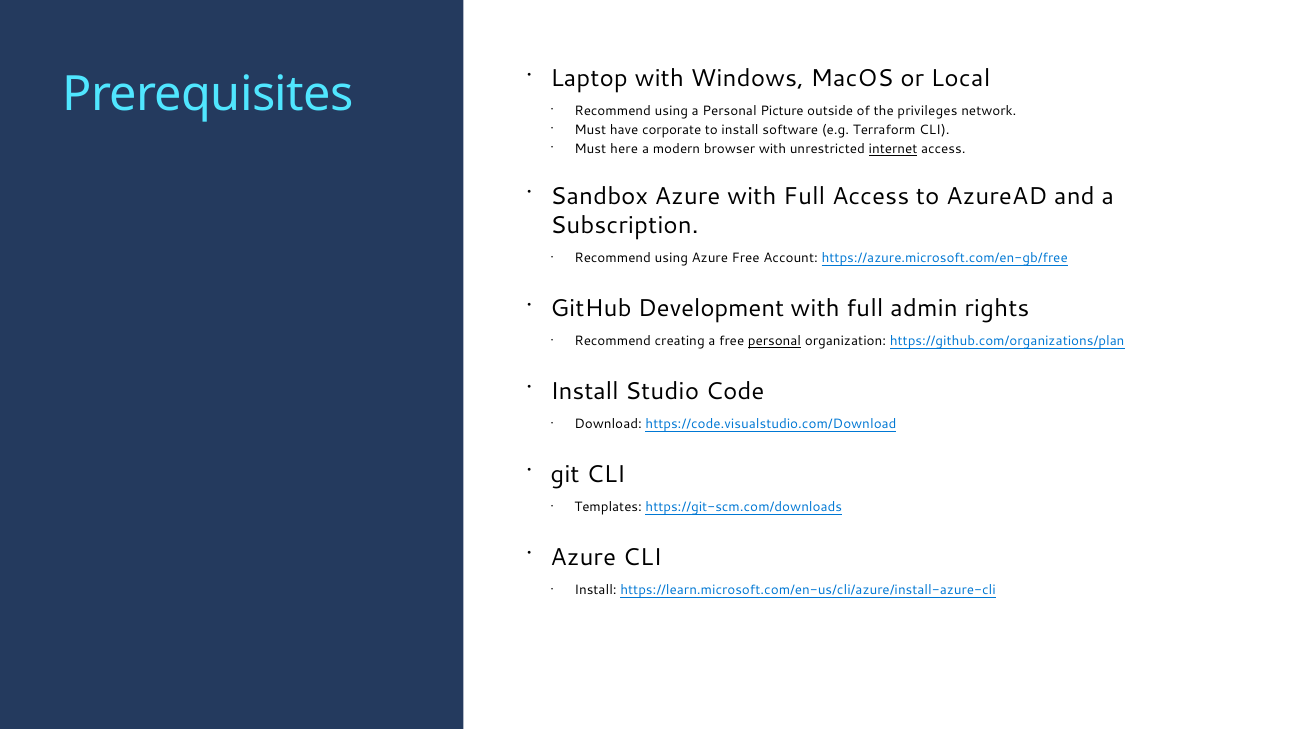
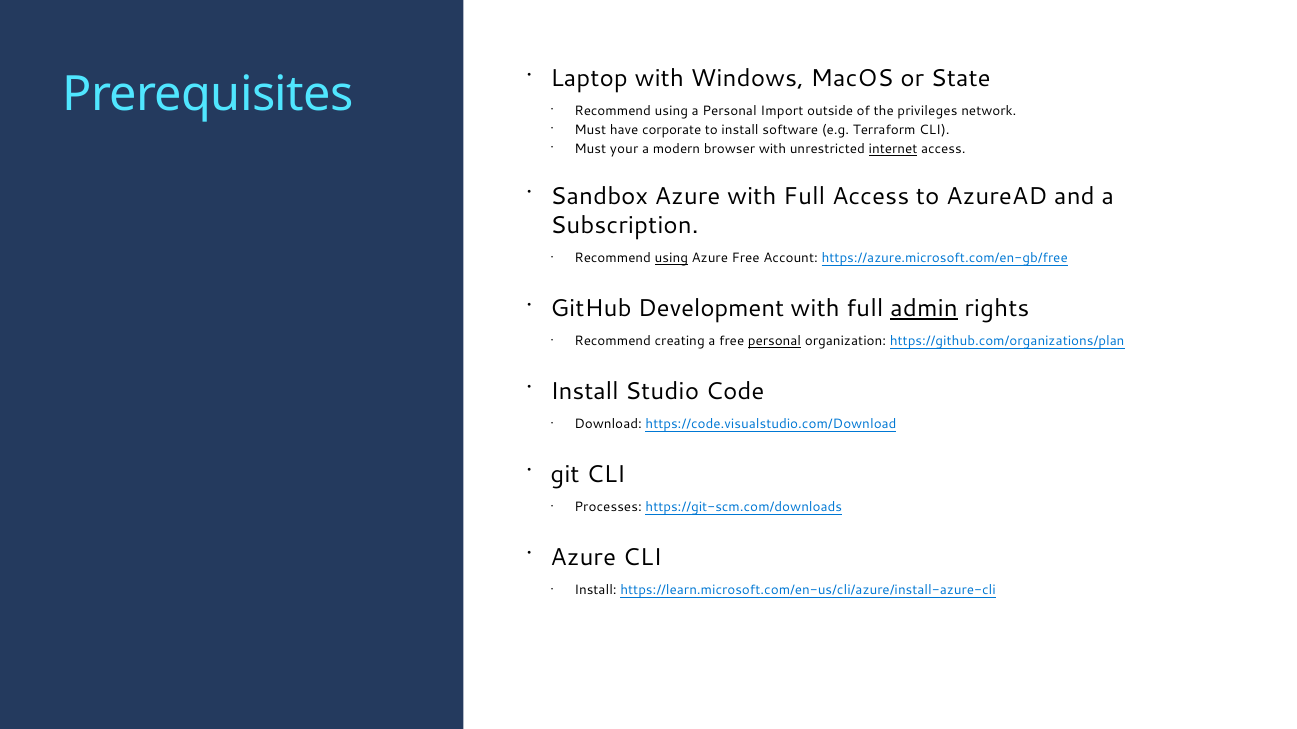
Local: Local -> State (961, 79)
Picture: Picture -> Import (782, 111)
here: here -> your (624, 149)
using underline: none -> present (671, 259)
admin underline: none -> present (924, 309)
Templates: Templates -> Processes (608, 508)
